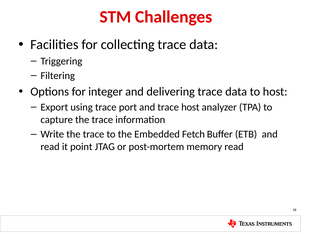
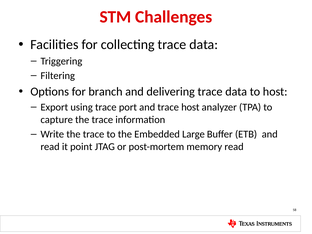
integer: integer -> branch (105, 92)
Fetch: Fetch -> Large (193, 134)
